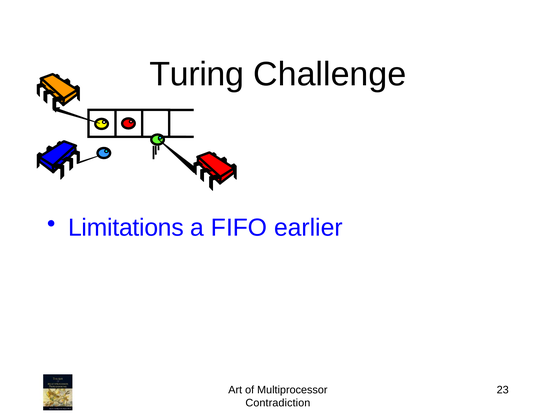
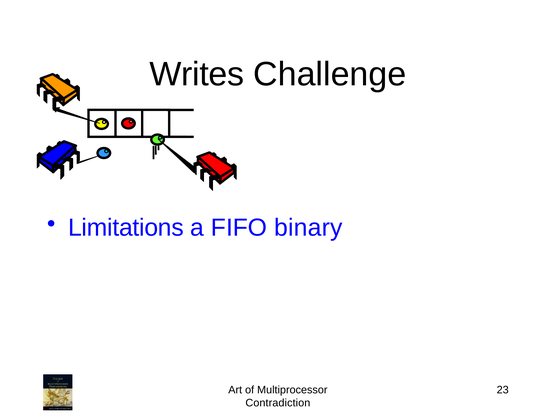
Turing: Turing -> Writes (197, 74)
earlier: earlier -> binary (308, 228)
